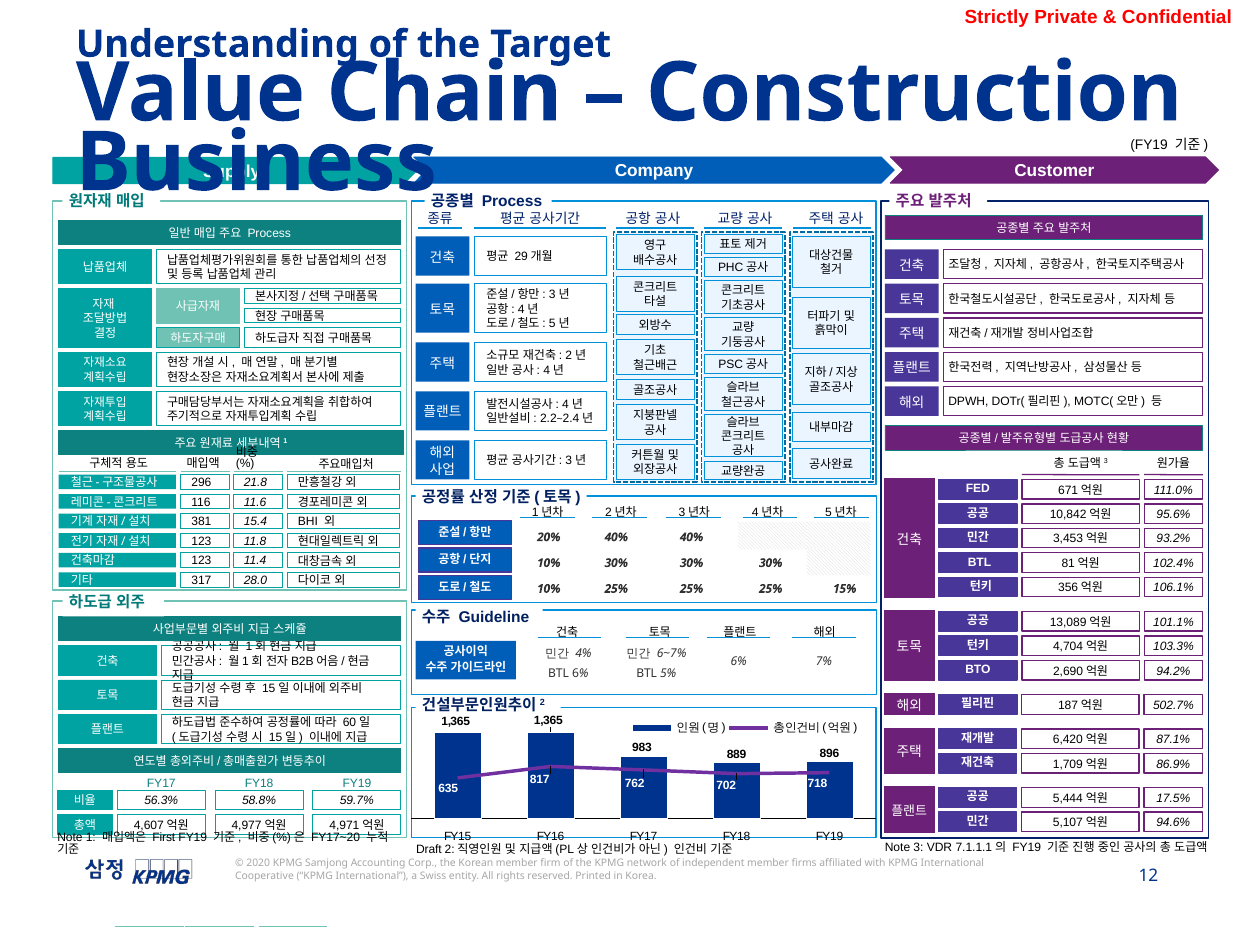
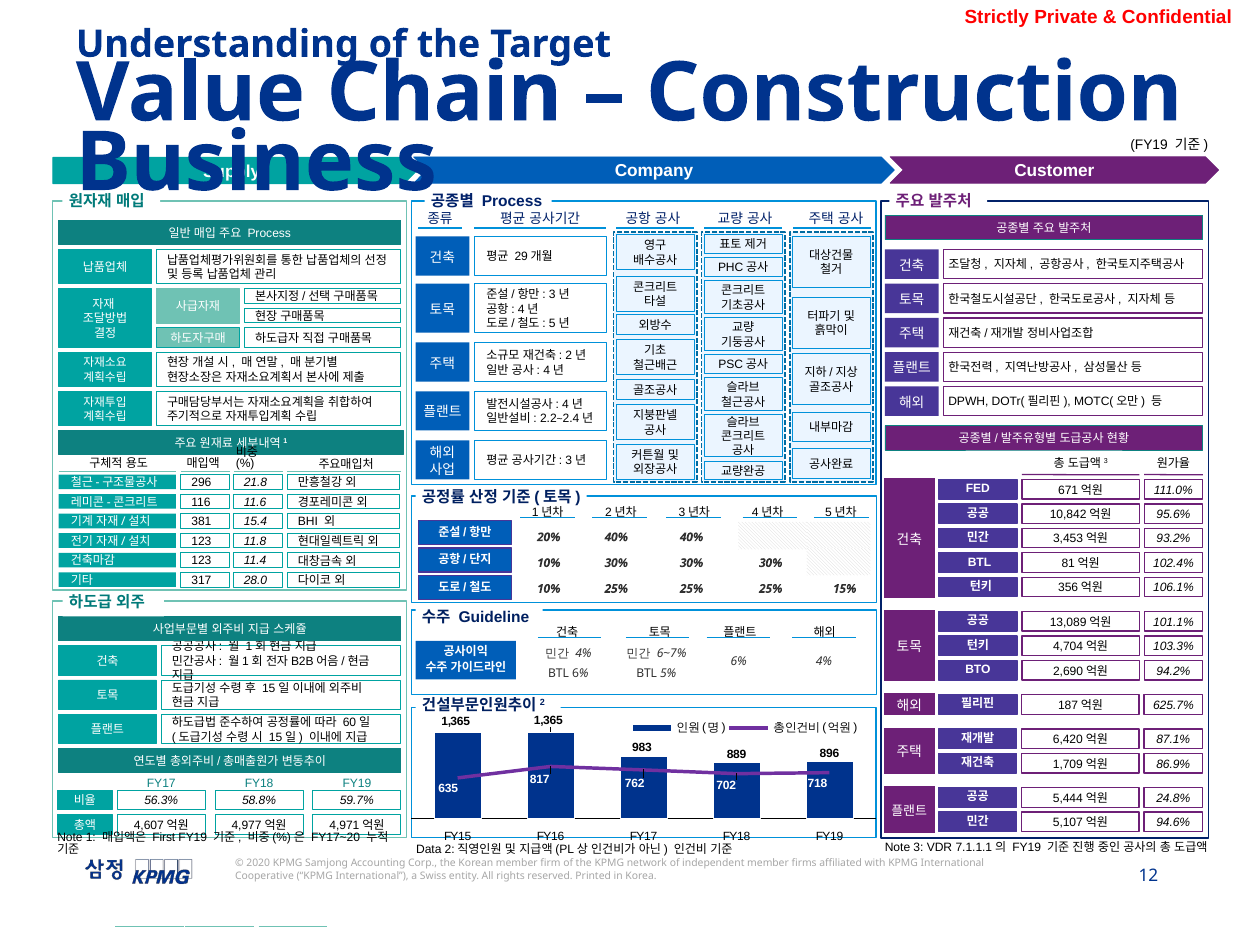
6% 7%: 7% -> 4% (824, 661)
502.7%: 502.7% -> 625.7% (1173, 705)
17.5%: 17.5% -> 24.8% (1173, 798)
Draft: Draft -> Data (429, 849)
